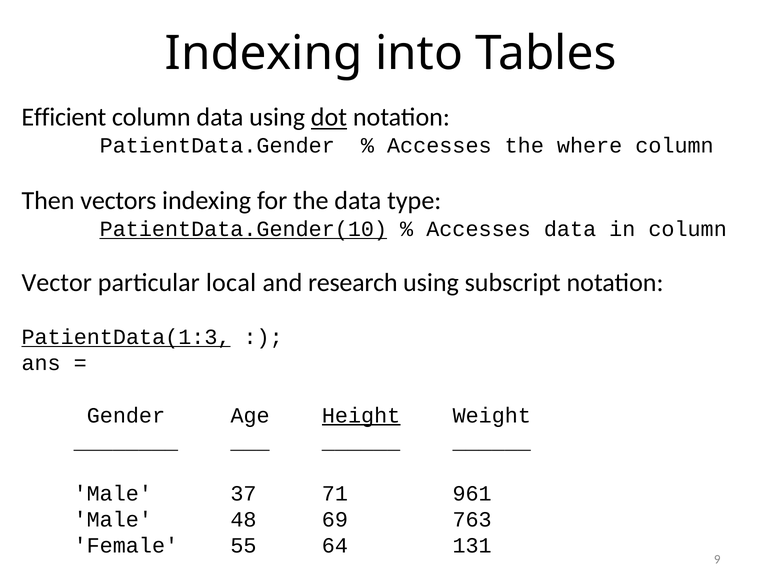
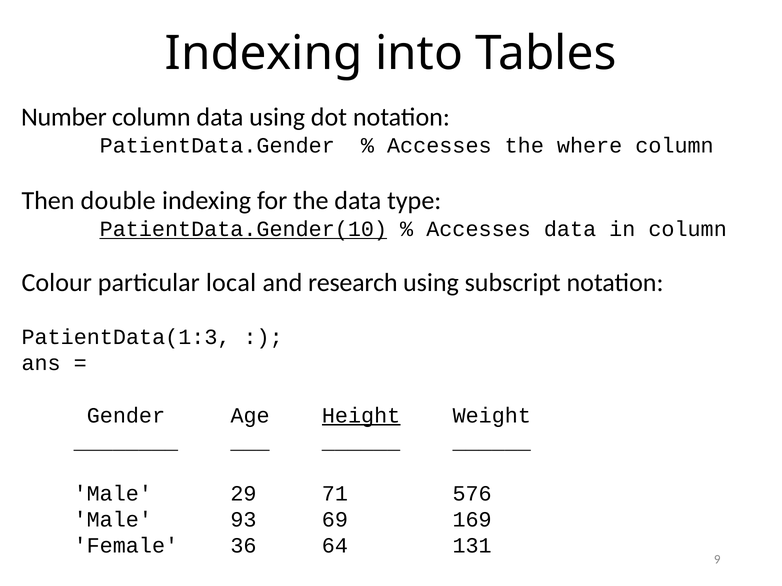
Efficient: Efficient -> Number (64, 117)
dot underline: present -> none (329, 117)
vectors: vectors -> double (118, 201)
Vector: Vector -> Colour (57, 283)
PatientData(1:3 underline: present -> none (126, 338)
37: 37 -> 29 (243, 494)
961: 961 -> 576 (472, 494)
48: 48 -> 93 (243, 520)
763: 763 -> 169 (472, 520)
55: 55 -> 36 (243, 546)
